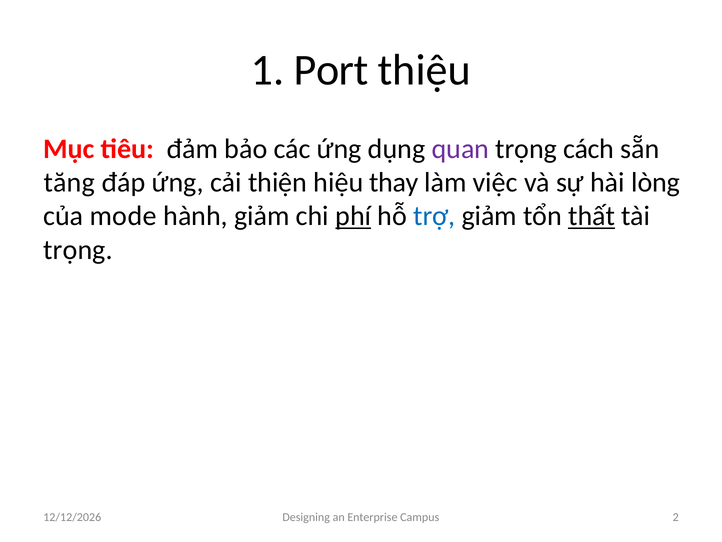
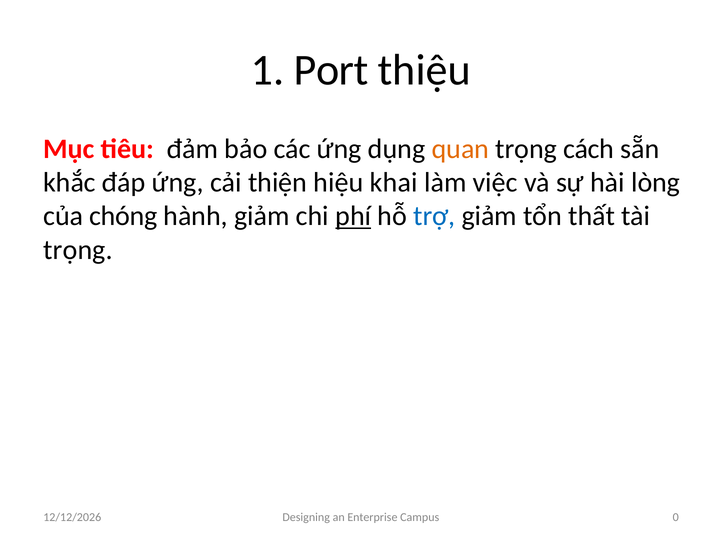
quan colour: purple -> orange (460, 149)
tăng: tăng -> khắc (70, 182)
thay: thay -> khai (394, 182)
mode: mode -> chóng (123, 216)
thất underline: present -> none (592, 216)
2: 2 -> 0 (676, 517)
